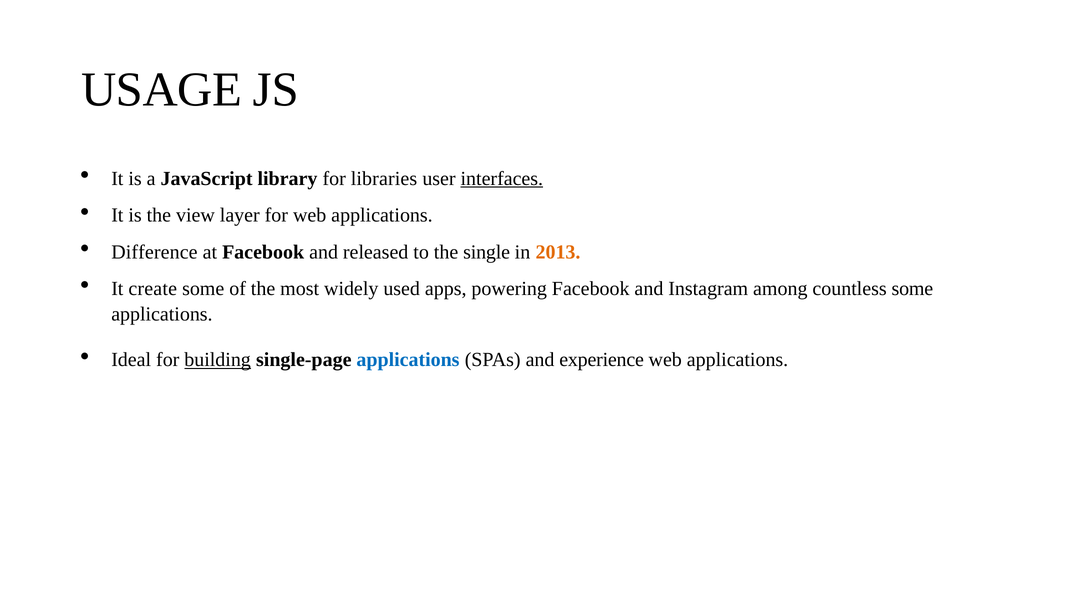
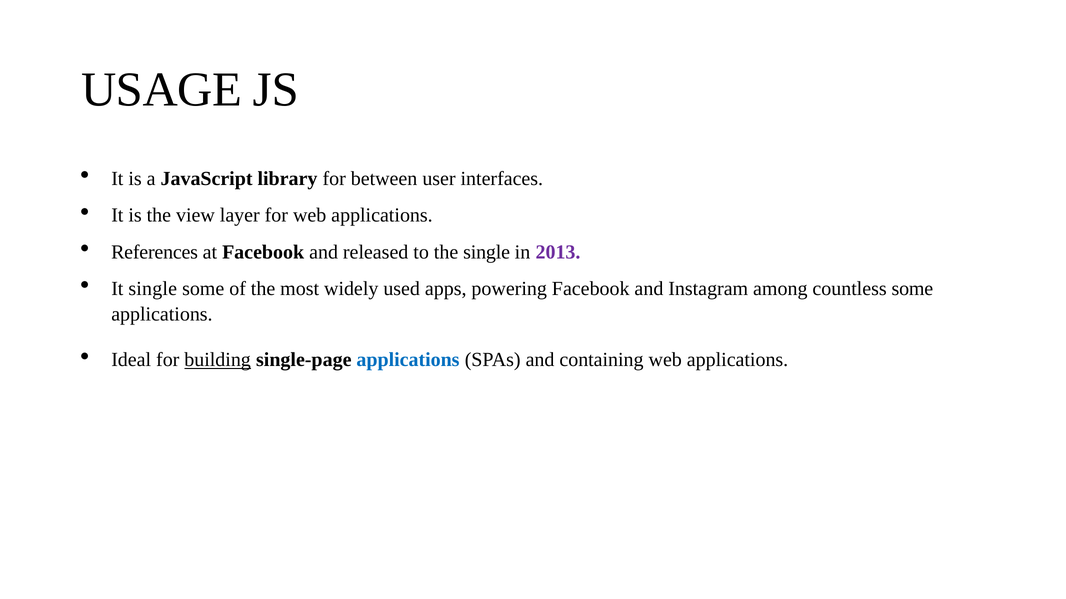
libraries: libraries -> between (384, 179)
interfaces underline: present -> none (502, 179)
Difference: Difference -> References (155, 252)
2013 colour: orange -> purple (558, 252)
It create: create -> single (153, 289)
experience: experience -> containing (602, 360)
